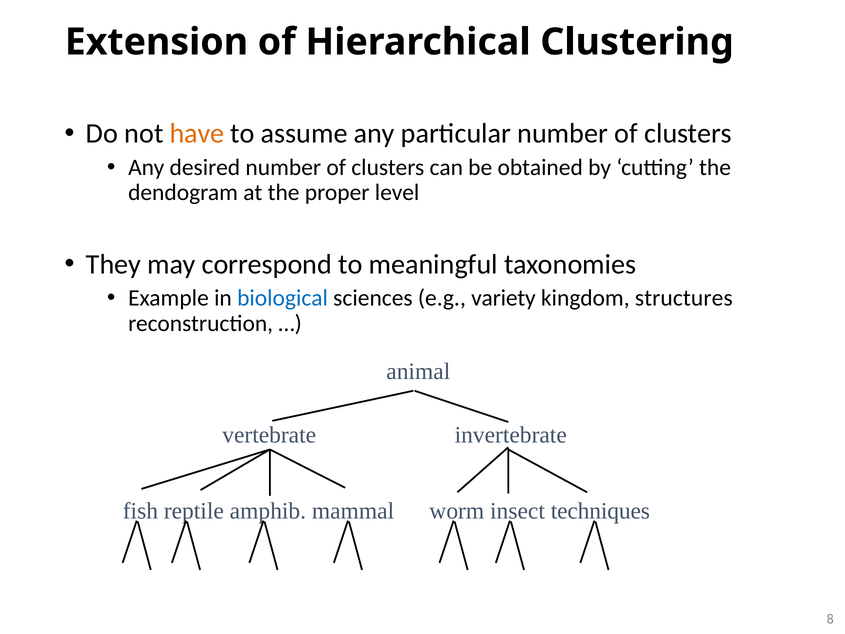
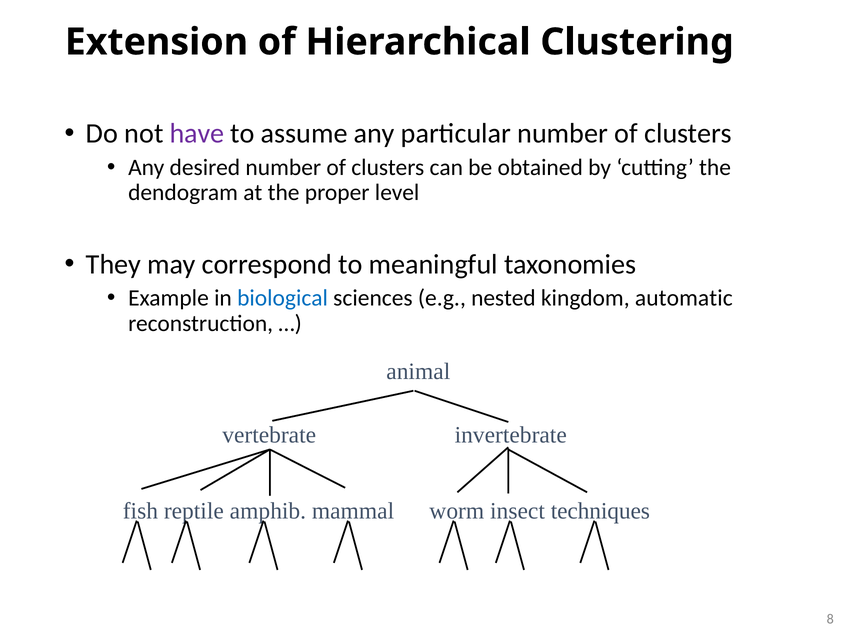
have colour: orange -> purple (197, 133)
variety: variety -> nested (503, 298)
structures: structures -> automatic (684, 298)
